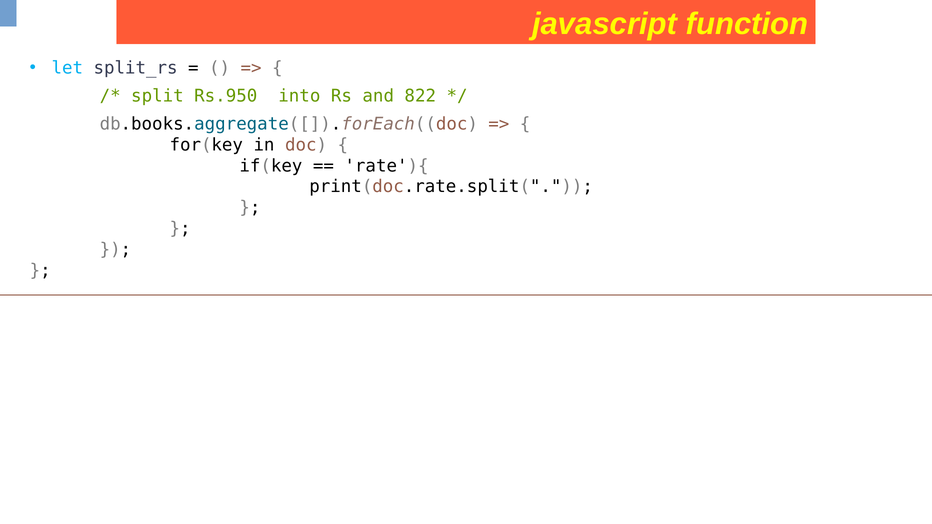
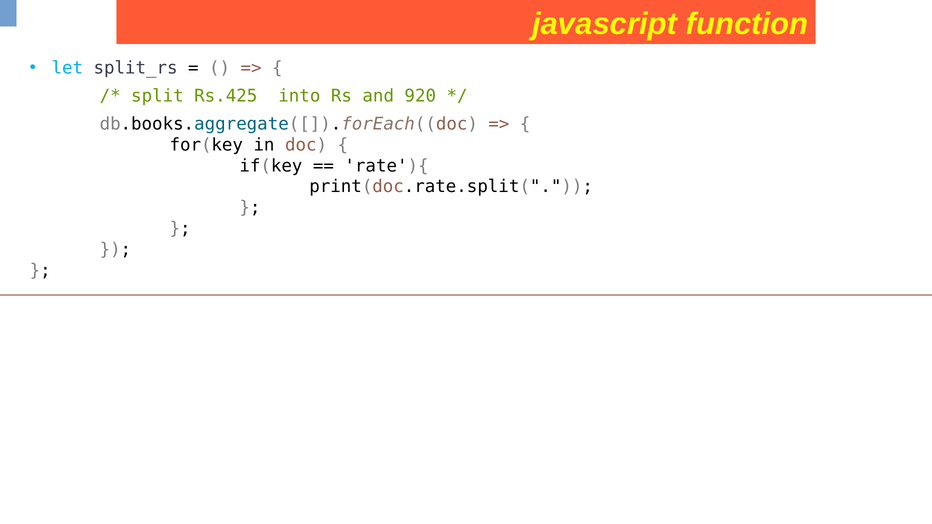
Rs.950: Rs.950 -> Rs.425 (226, 96)
822: 822 -> 920 (420, 96)
